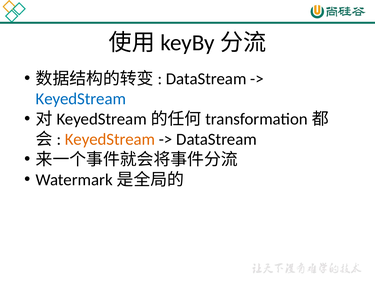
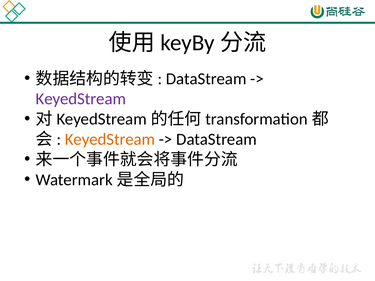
KeyedStream colour: blue -> purple (81, 99)
